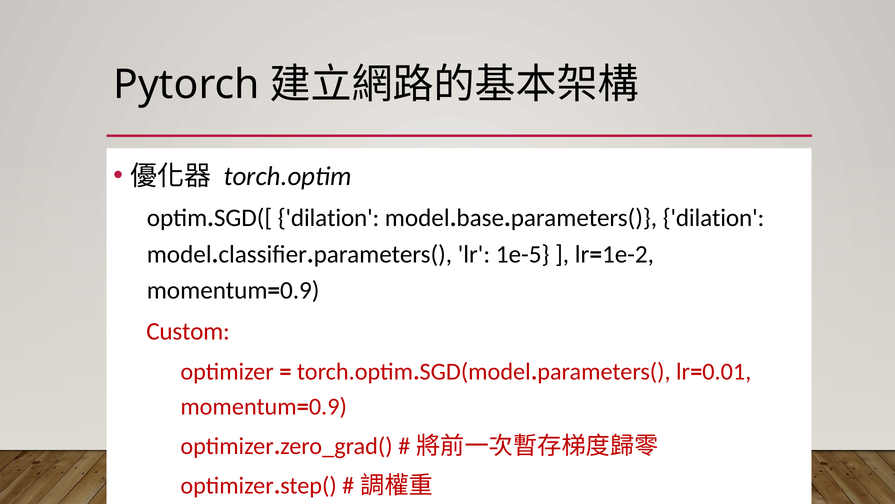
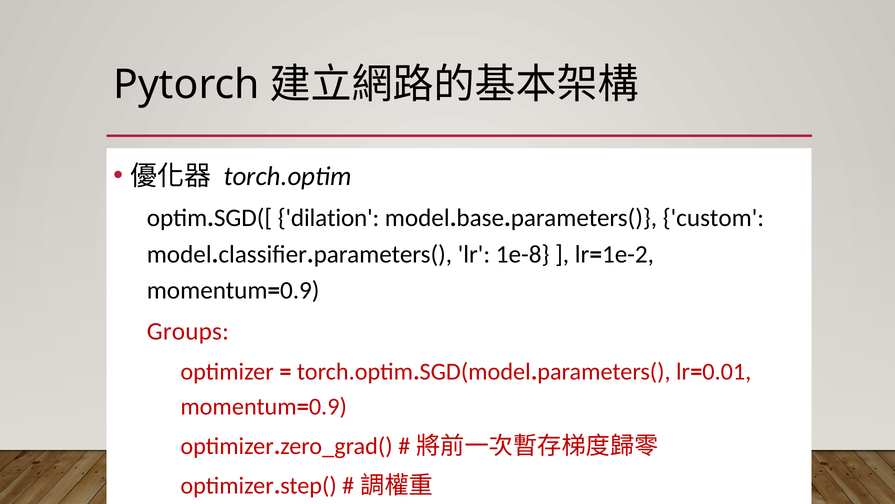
model.base.parameters( dilation: dilation -> custom (713, 218)
1e-5: 1e-5 -> 1e-8 (523, 254)
Custom: Custom -> Groups (188, 331)
